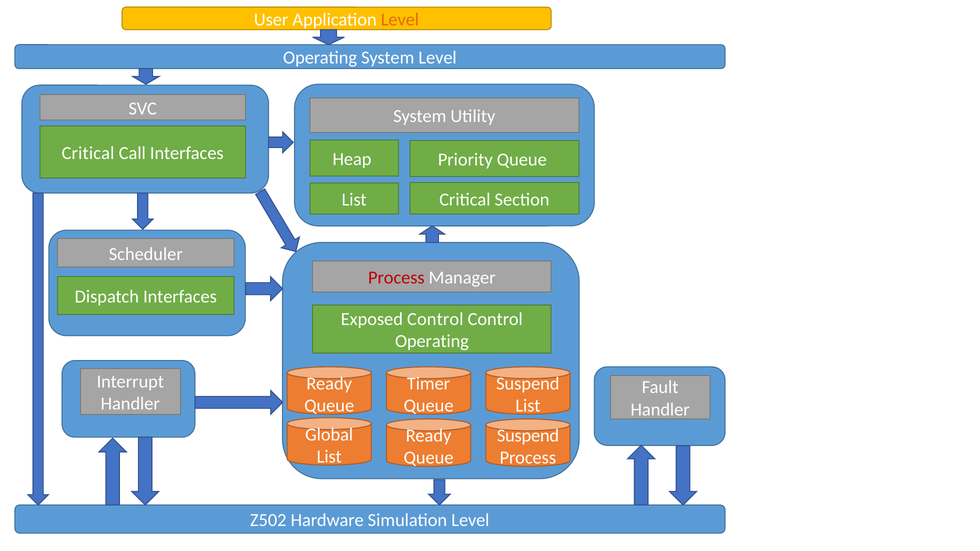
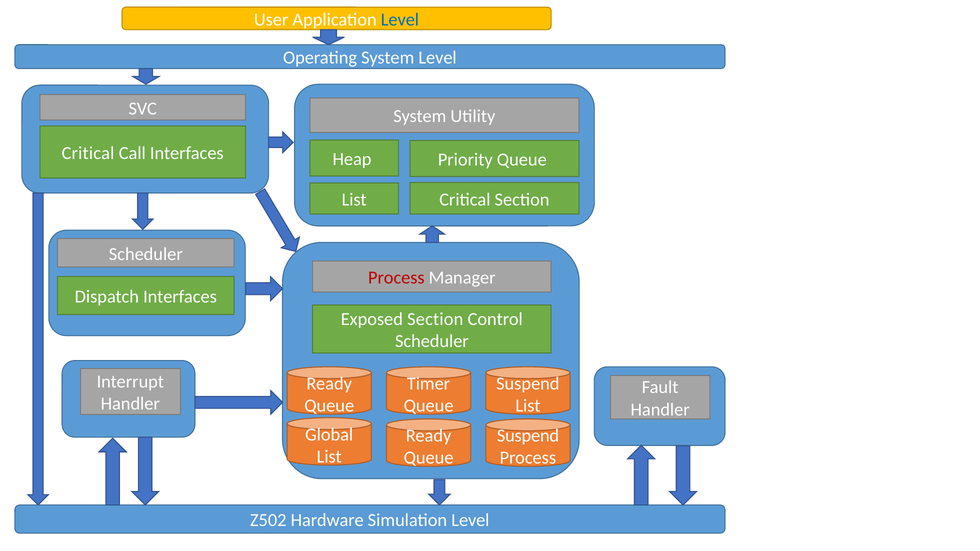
Level colour: orange -> blue (400, 20)
Exposed Control: Control -> Section (435, 319)
Operating: Operating -> Scheduler (432, 342)
